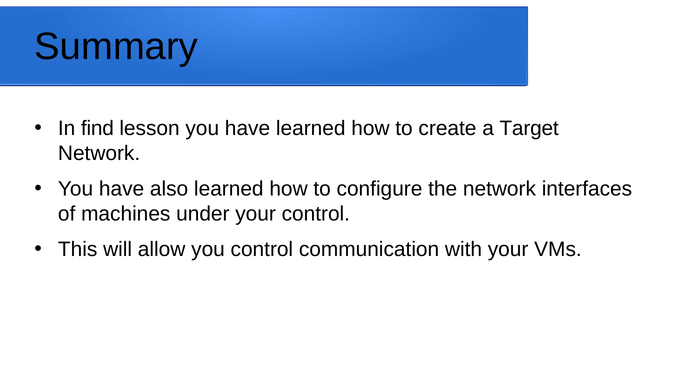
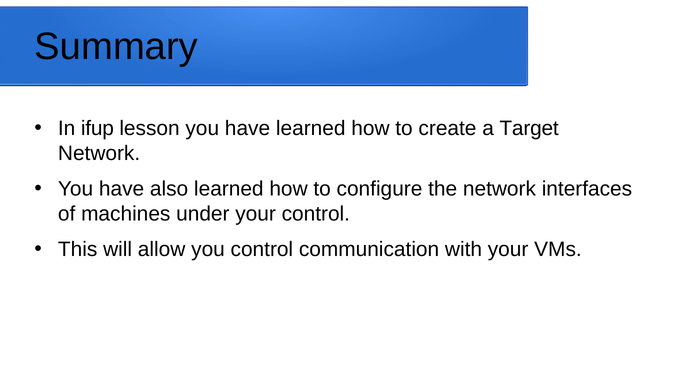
find: find -> ifup (97, 128)
